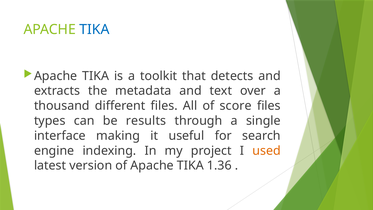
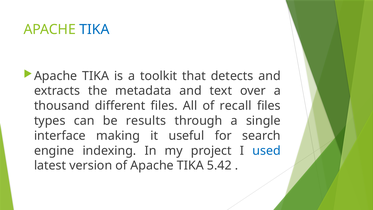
score: score -> recall (236, 106)
used colour: orange -> blue (267, 151)
1.36: 1.36 -> 5.42 (219, 165)
